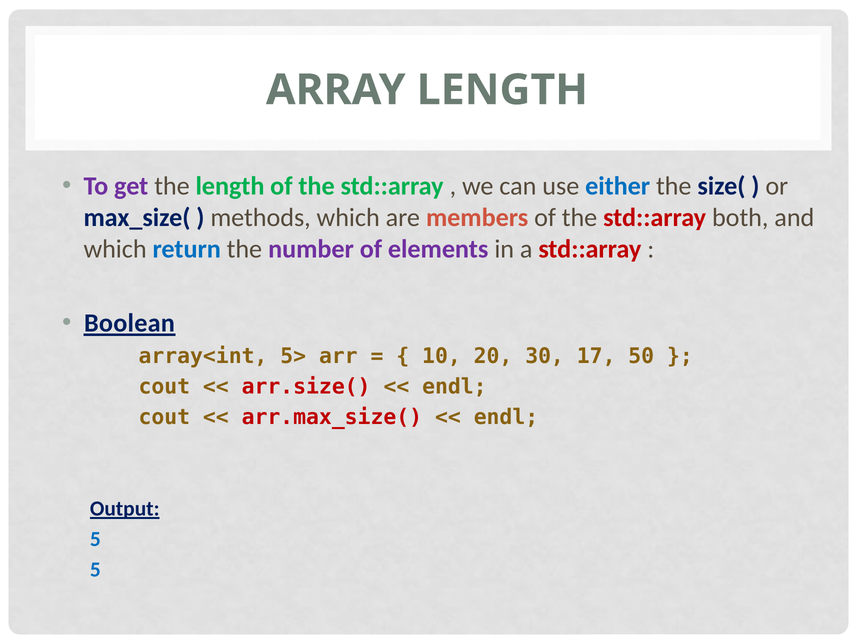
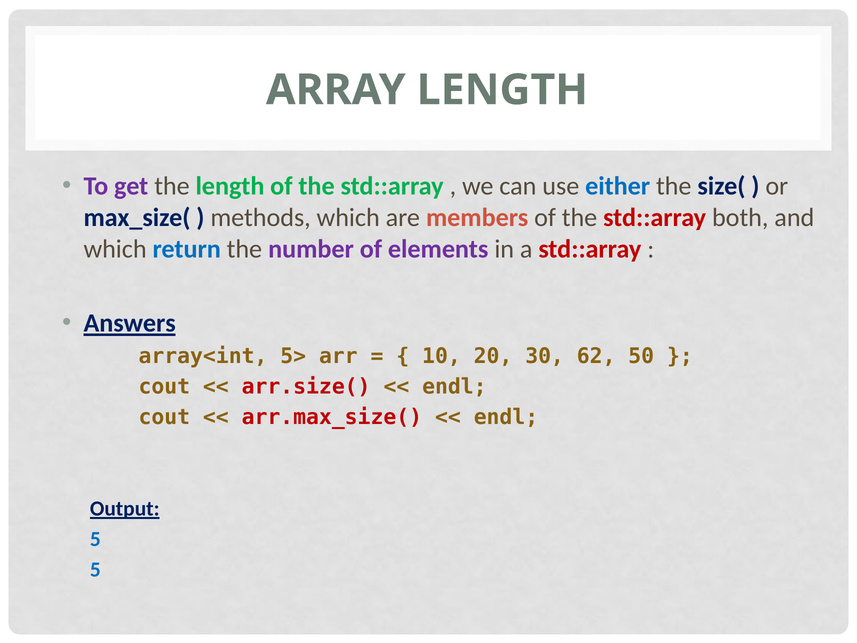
Boolean: Boolean -> Answers (130, 323)
17: 17 -> 62 (596, 356)
